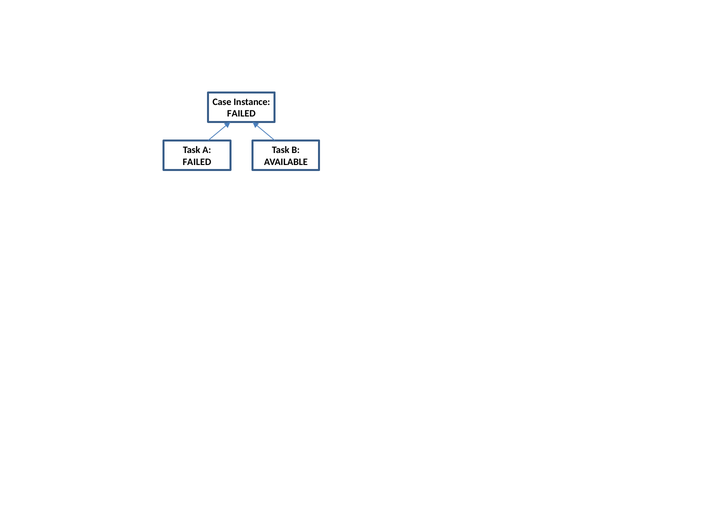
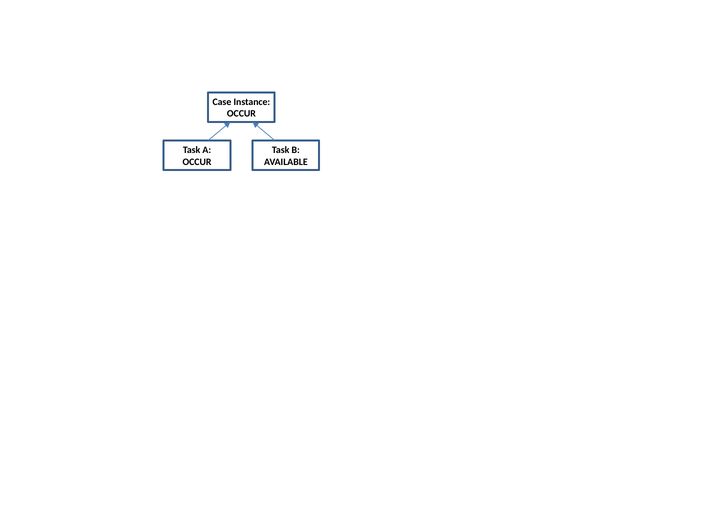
FAILED: FAILED -> OCCUR (241, 114)
FAILED: FAILED -> OCCUR (197, 162)
